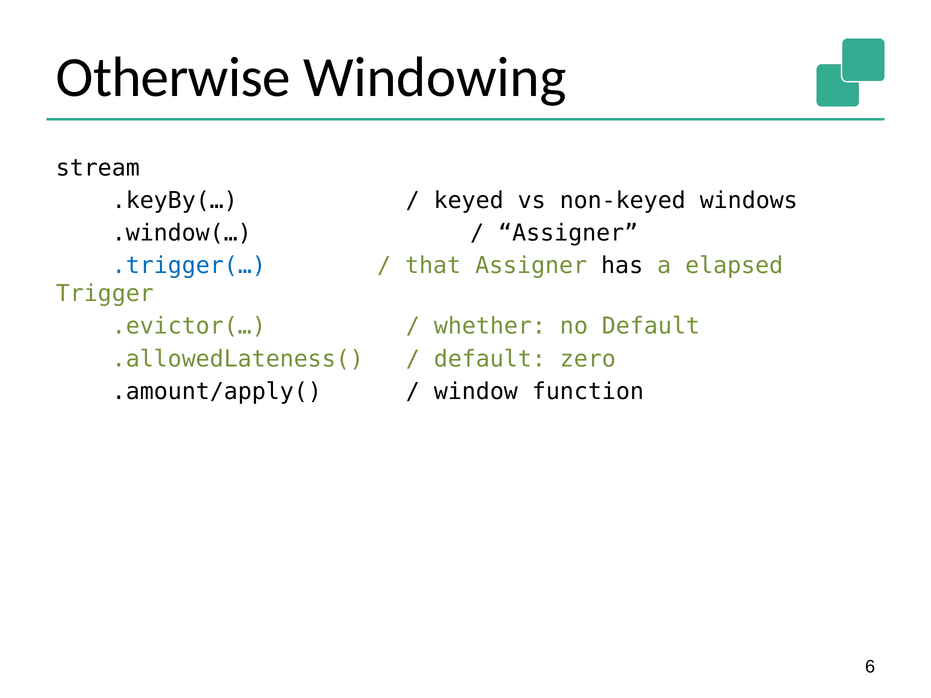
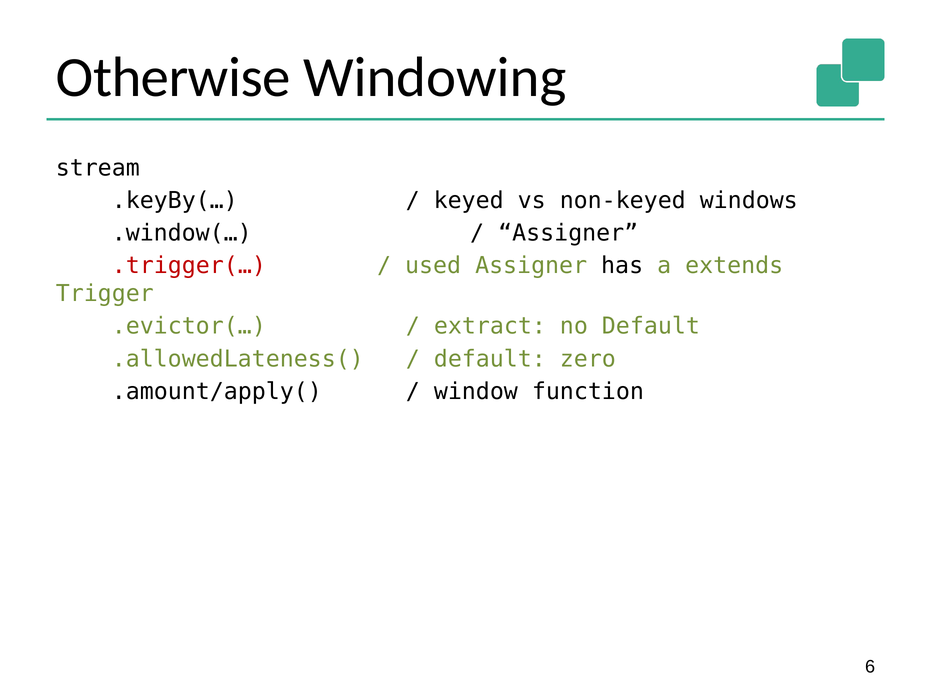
.trigger(… colour: blue -> red (189, 266)
that: that -> used (433, 266)
elapsed: elapsed -> extends (734, 266)
whether: whether -> extract (490, 326)
